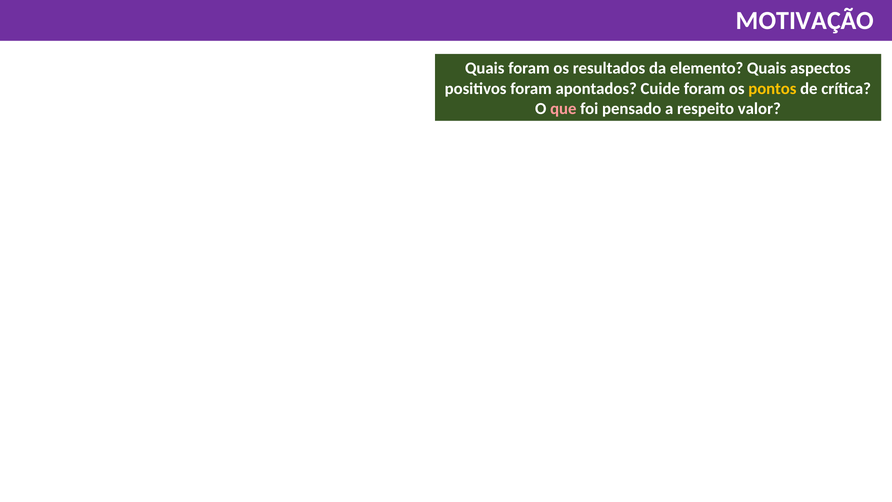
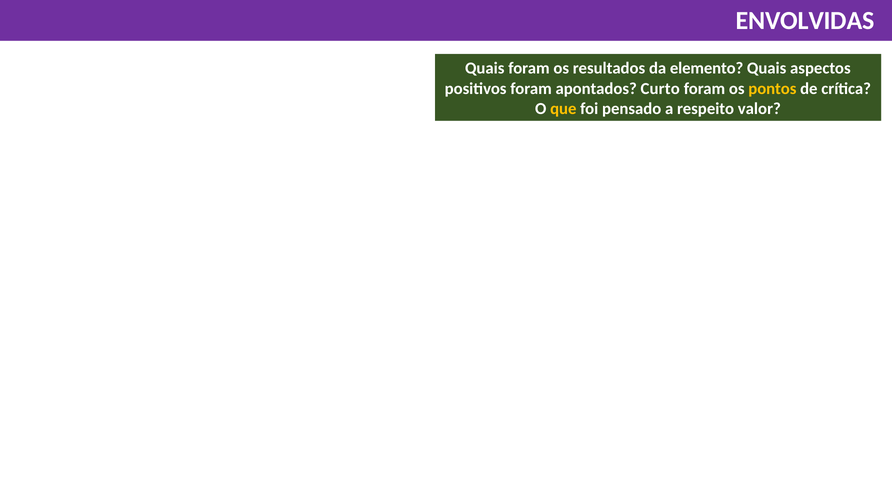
MOTIVAÇÃO: MOTIVAÇÃO -> ENVOLVIDAS (805, 21)
Cuide: Cuide -> Curto (660, 89)
que colour: pink -> yellow (563, 109)
